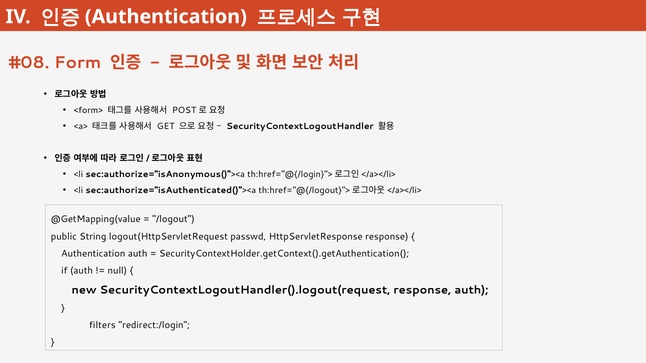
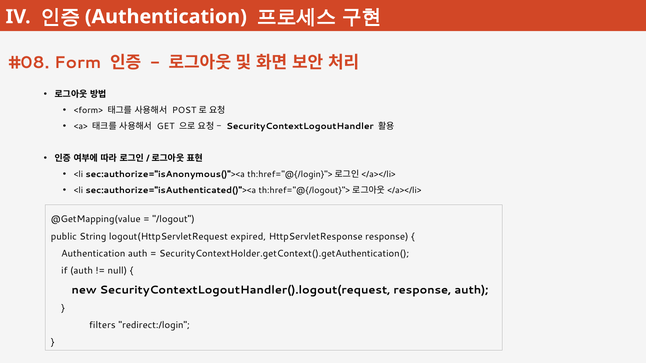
passwd: passwd -> expired (248, 237)
